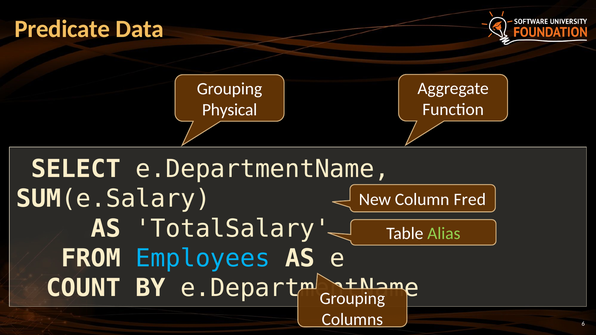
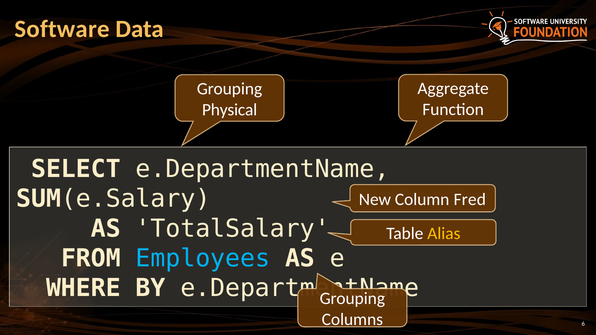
Predicate: Predicate -> Software (62, 29)
Alias colour: light green -> yellow (444, 234)
COUNT: COUNT -> WHERE (83, 288)
